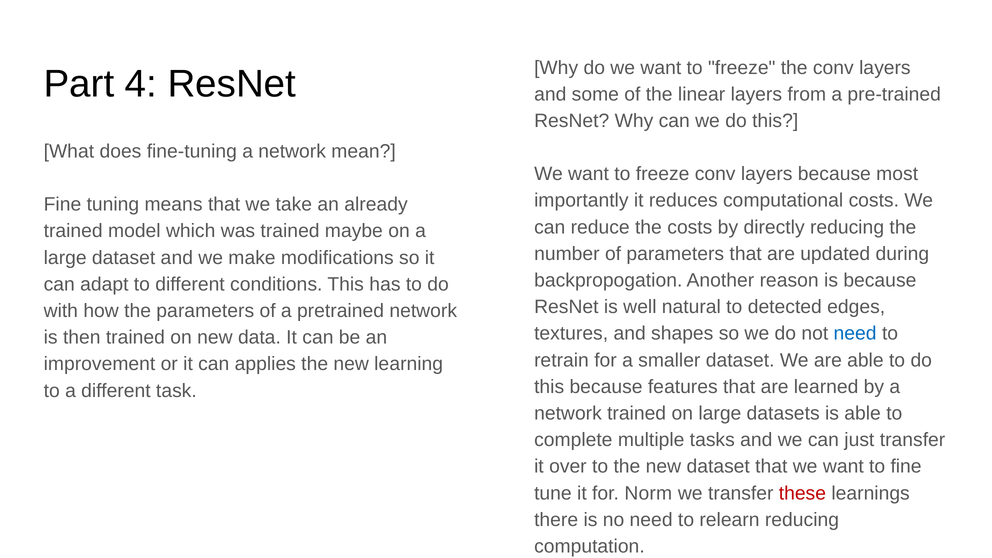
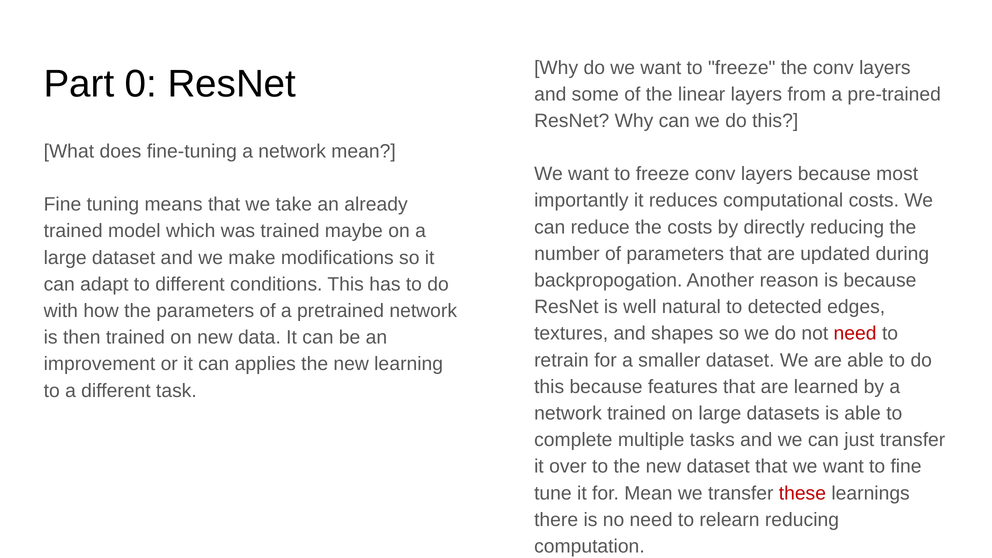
4: 4 -> 0 (141, 84)
need colour: blue -> red (855, 334)
for Norm: Norm -> Mean (648, 493)
